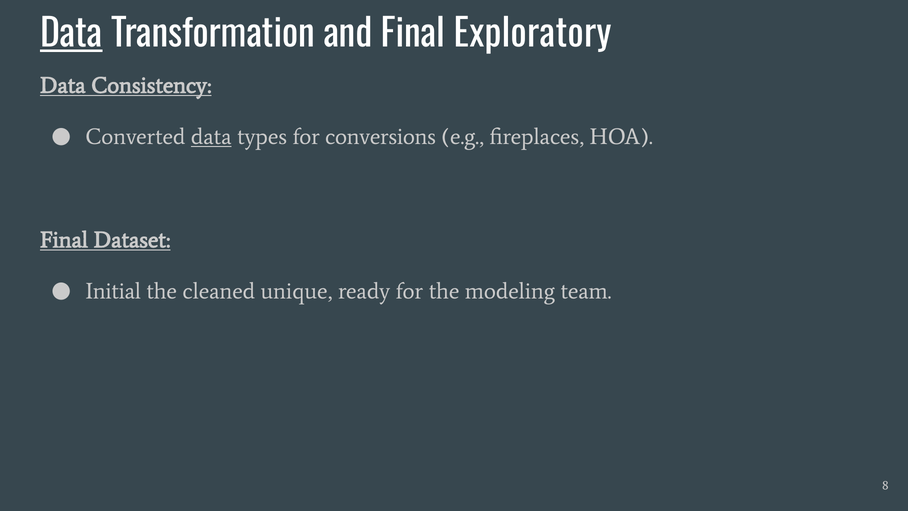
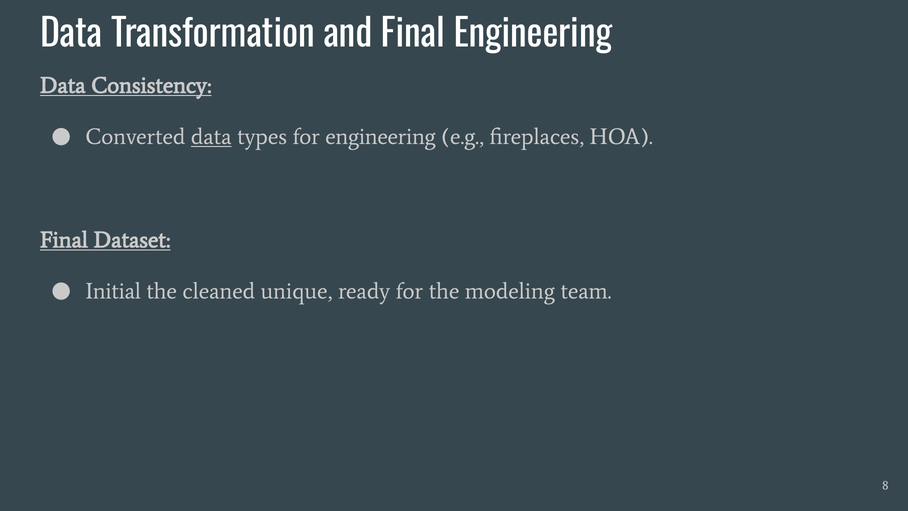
Data underline: present -> none (71, 34)
Final Exploratory: Exploratory -> Engineering (533, 34)
for conversions: conversions -> engineering (381, 137)
